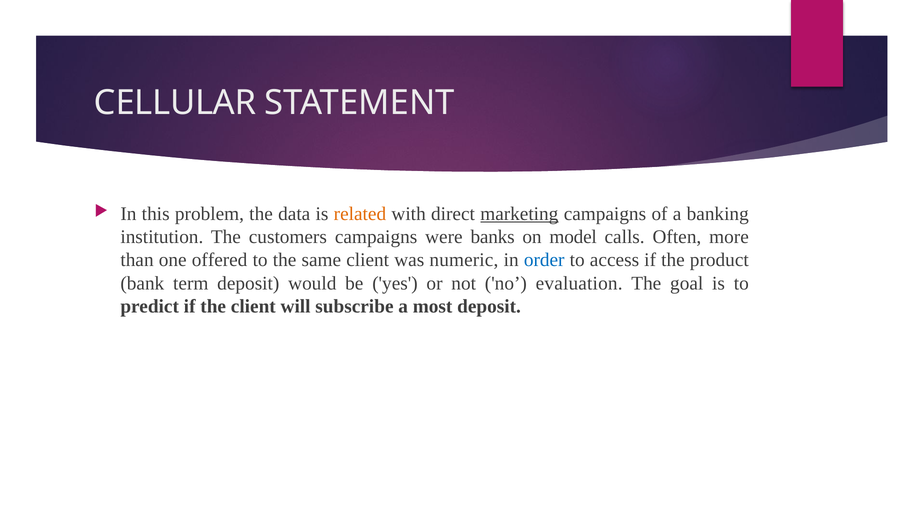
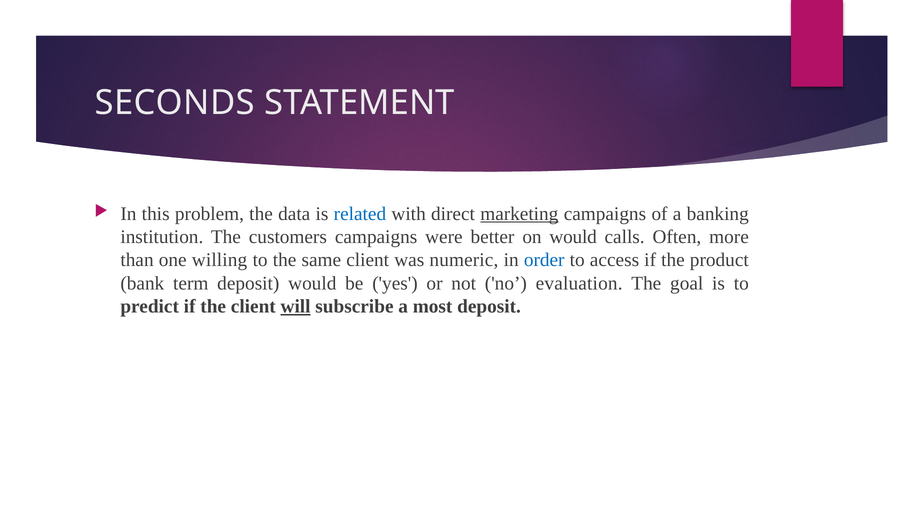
CELLULAR: CELLULAR -> SECONDS (175, 103)
related colour: orange -> blue (360, 214)
banks: banks -> better (492, 237)
on model: model -> would (573, 237)
offered: offered -> willing (220, 260)
will underline: none -> present (296, 306)
